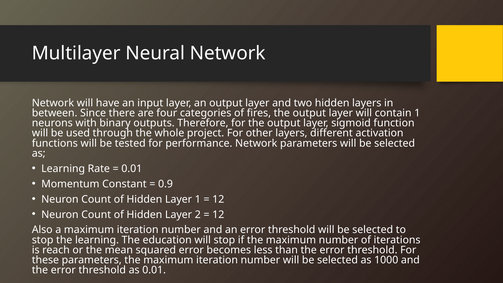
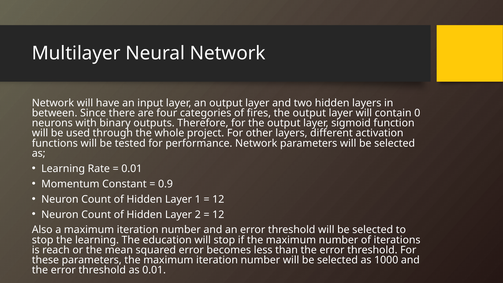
contain 1: 1 -> 0 (417, 113)
